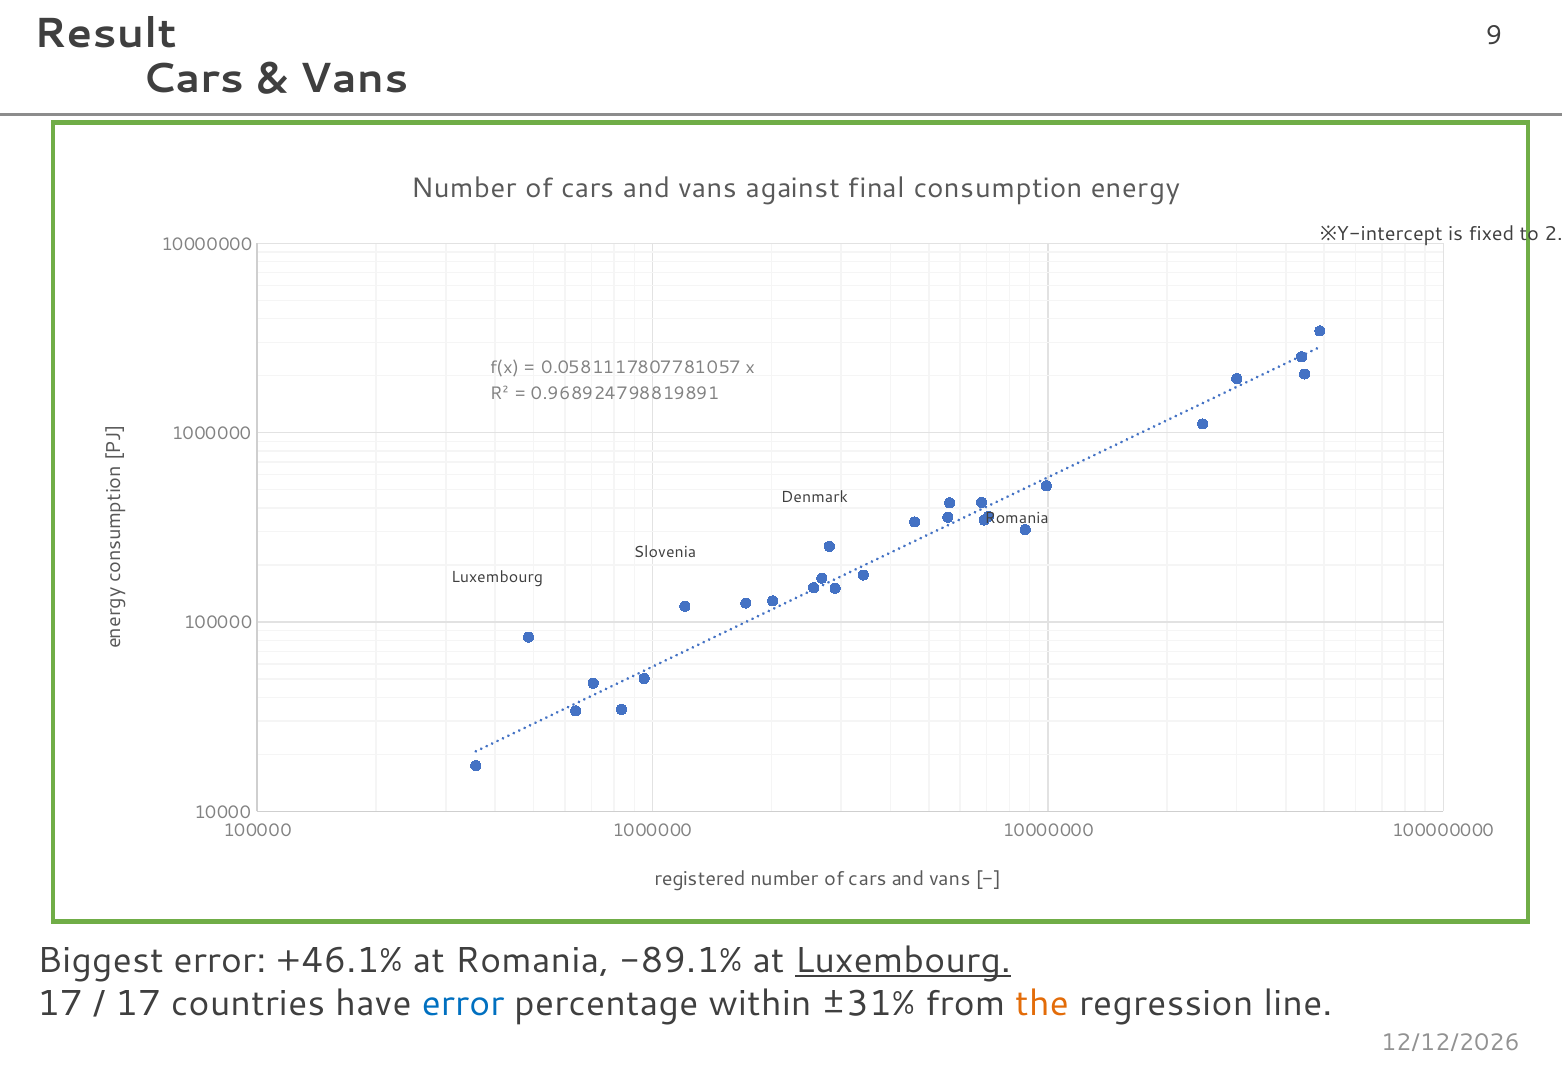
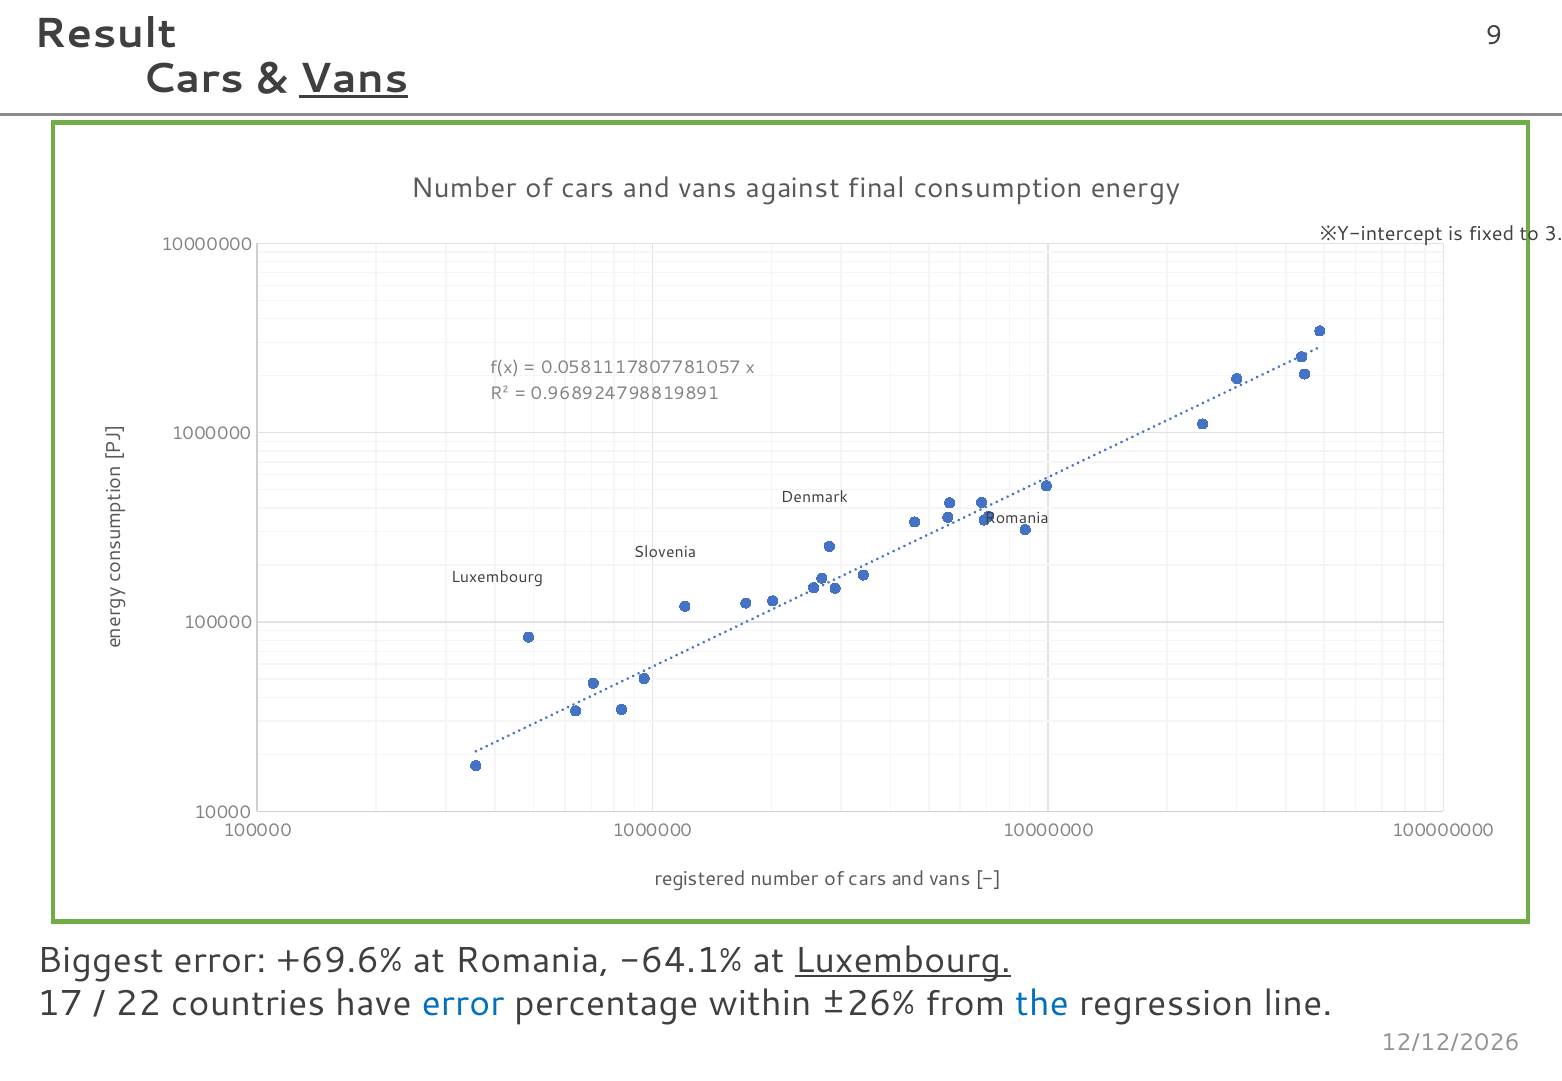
Vans underline: none -> present (354, 79)
2: 2 -> 3 (1554, 234)
+46.1%: +46.1% -> +69.6% (339, 961)
-89.1%: -89.1% -> -64.1% (681, 961)
17: 17 -> 22 (138, 1004)
±31%: ±31% -> ±26% (868, 1004)
the colour: orange -> blue (1042, 1004)
